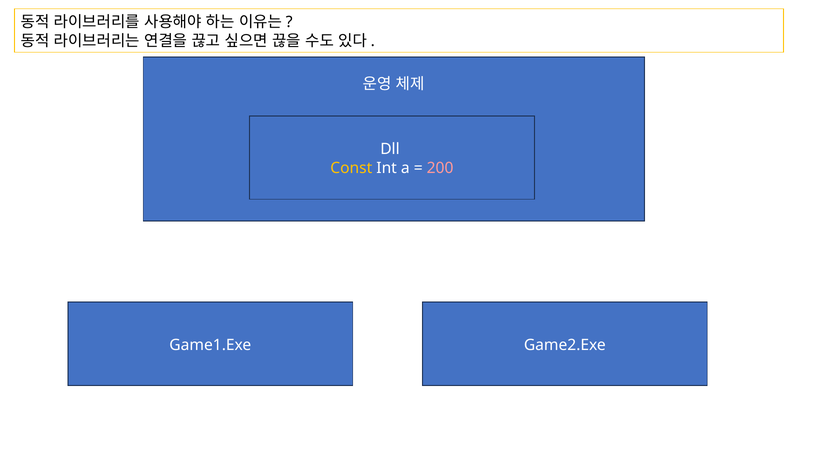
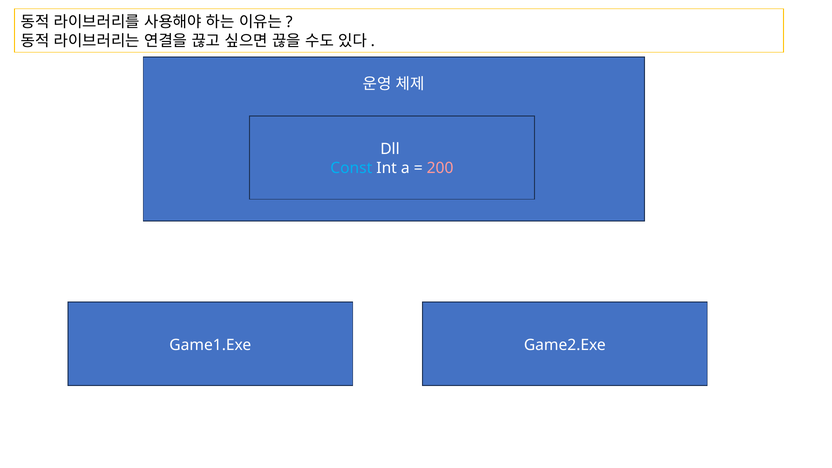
Const colour: yellow -> light blue (351, 168)
